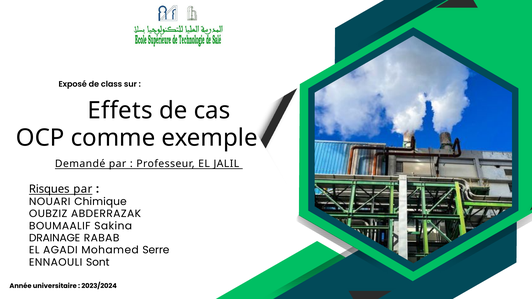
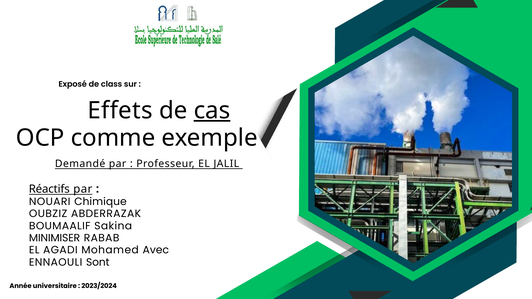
cas underline: none -> present (212, 111)
Risques: Risques -> Réactifs (49, 189)
DRAINAGE: DRAINAGE -> MINIMISER (55, 238)
Serre: Serre -> Avec (156, 250)
